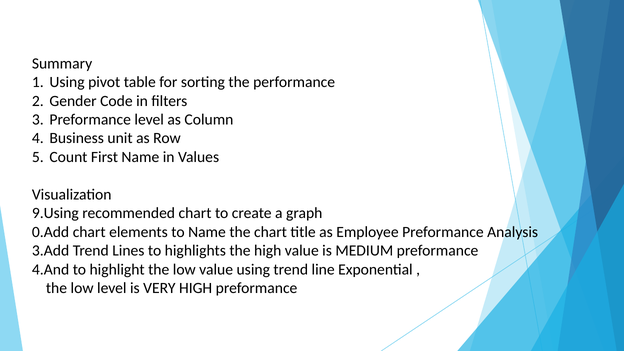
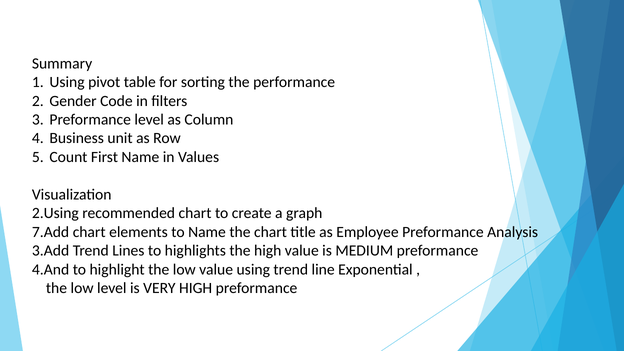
9.Using: 9.Using -> 2.Using (55, 213)
0.Add: 0.Add -> 7.Add (51, 232)
